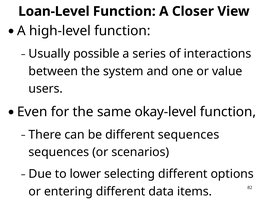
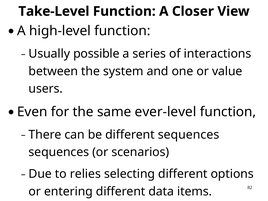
Loan-Level: Loan-Level -> Take-Level (54, 11)
okay-level: okay-level -> ever-level (166, 112)
lower: lower -> relies (85, 174)
